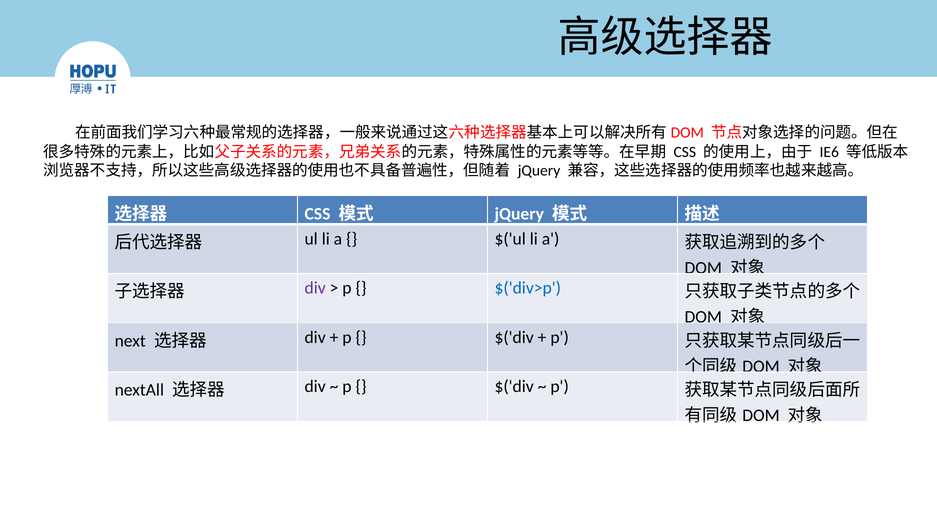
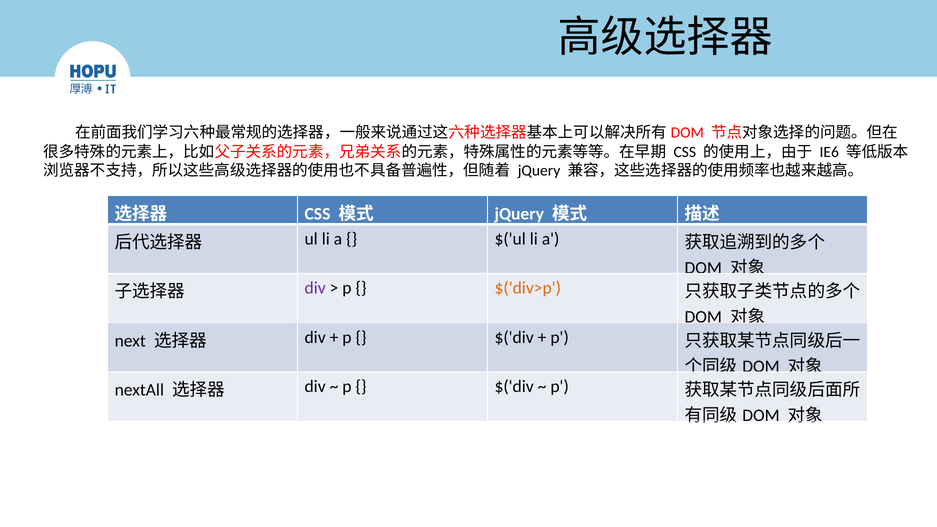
$('div>p colour: blue -> orange (528, 288)
